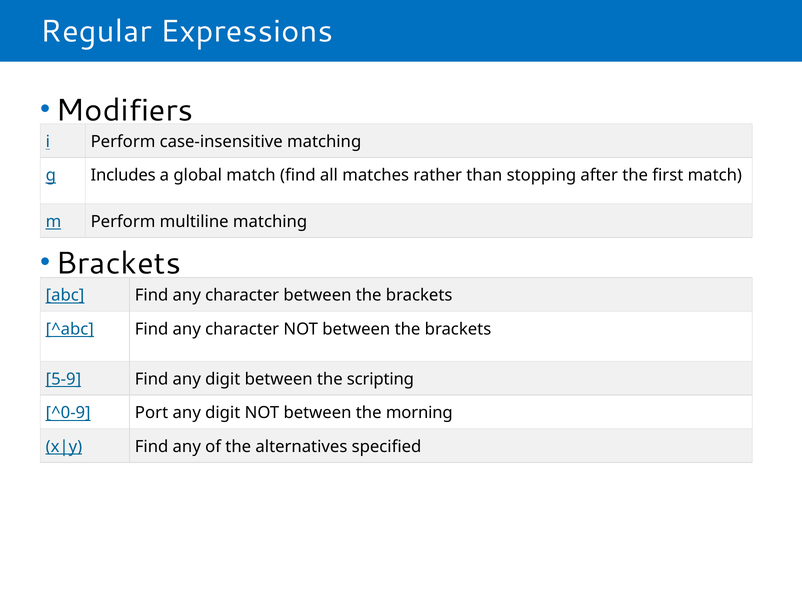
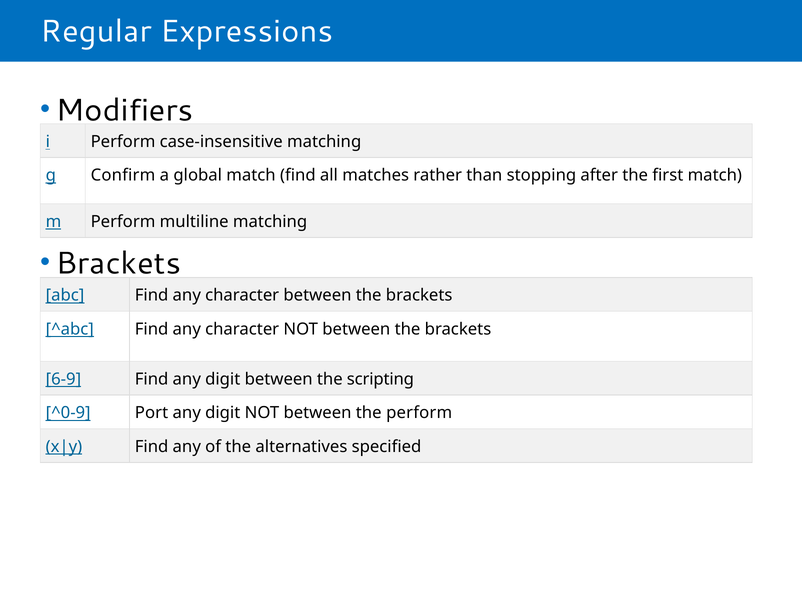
Includes: Includes -> Confirm (123, 175)
5-9: 5-9 -> 6-9 (63, 379)
the morning: morning -> perform (419, 413)
